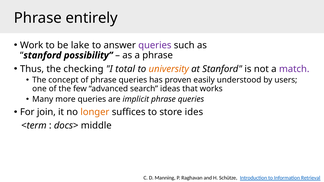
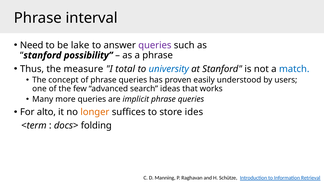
entirely: entirely -> interval (92, 18)
Work: Work -> Need (32, 45)
checking: checking -> measure (83, 69)
university colour: orange -> blue (169, 69)
match colour: purple -> blue (294, 69)
join: join -> alto (46, 112)
middle: middle -> folding (96, 126)
